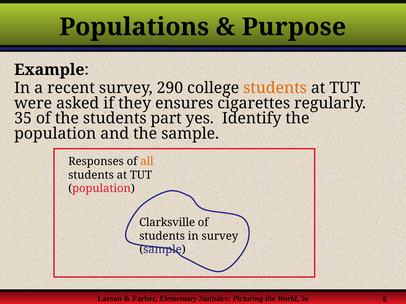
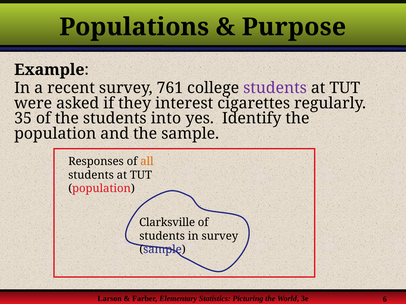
290: 290 -> 761 (170, 88)
students colour: orange -> purple (275, 88)
ensures: ensures -> interest (184, 103)
part: part -> into (166, 119)
